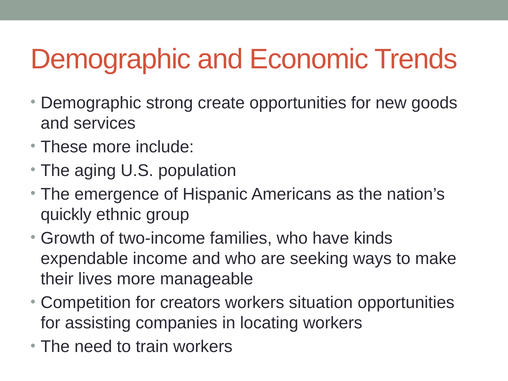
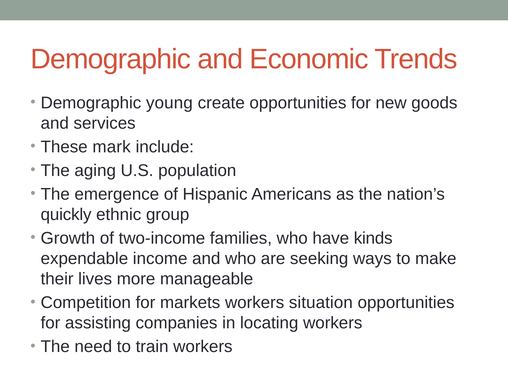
strong: strong -> young (169, 103)
These more: more -> mark (112, 147)
creators: creators -> markets (190, 303)
